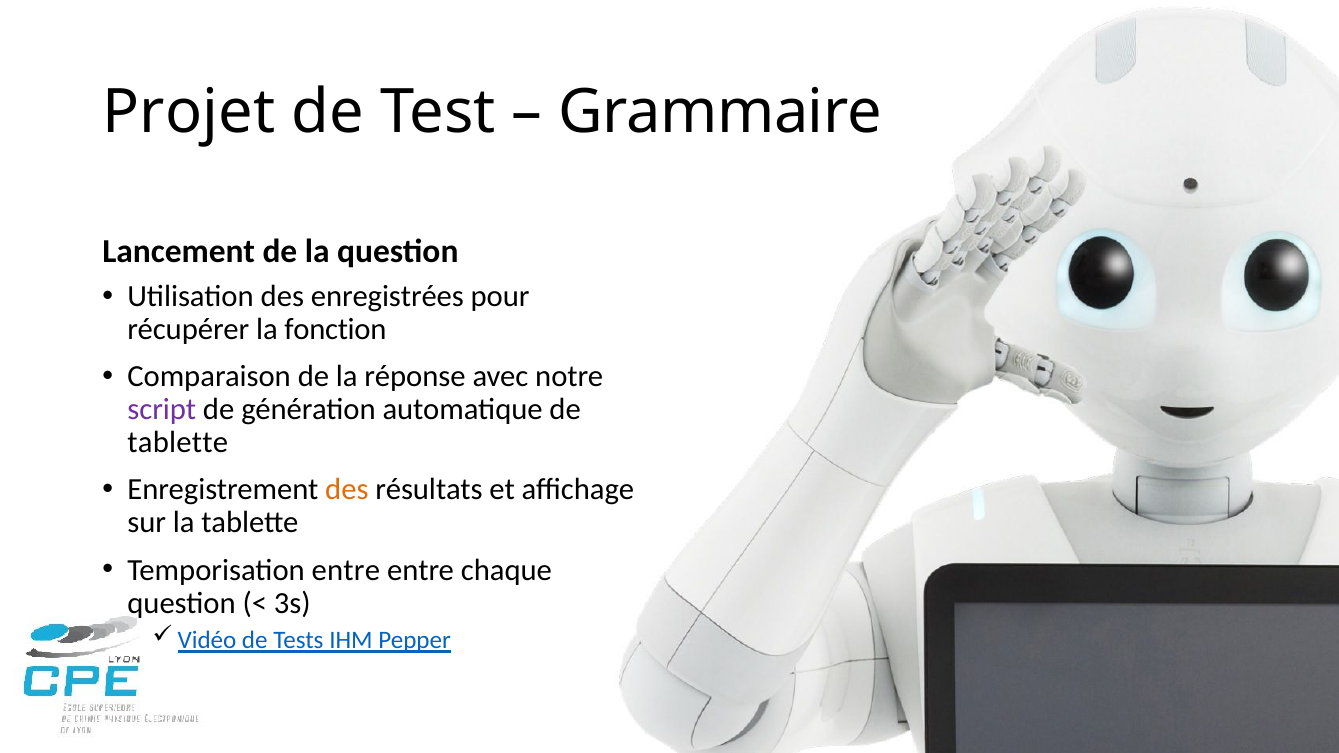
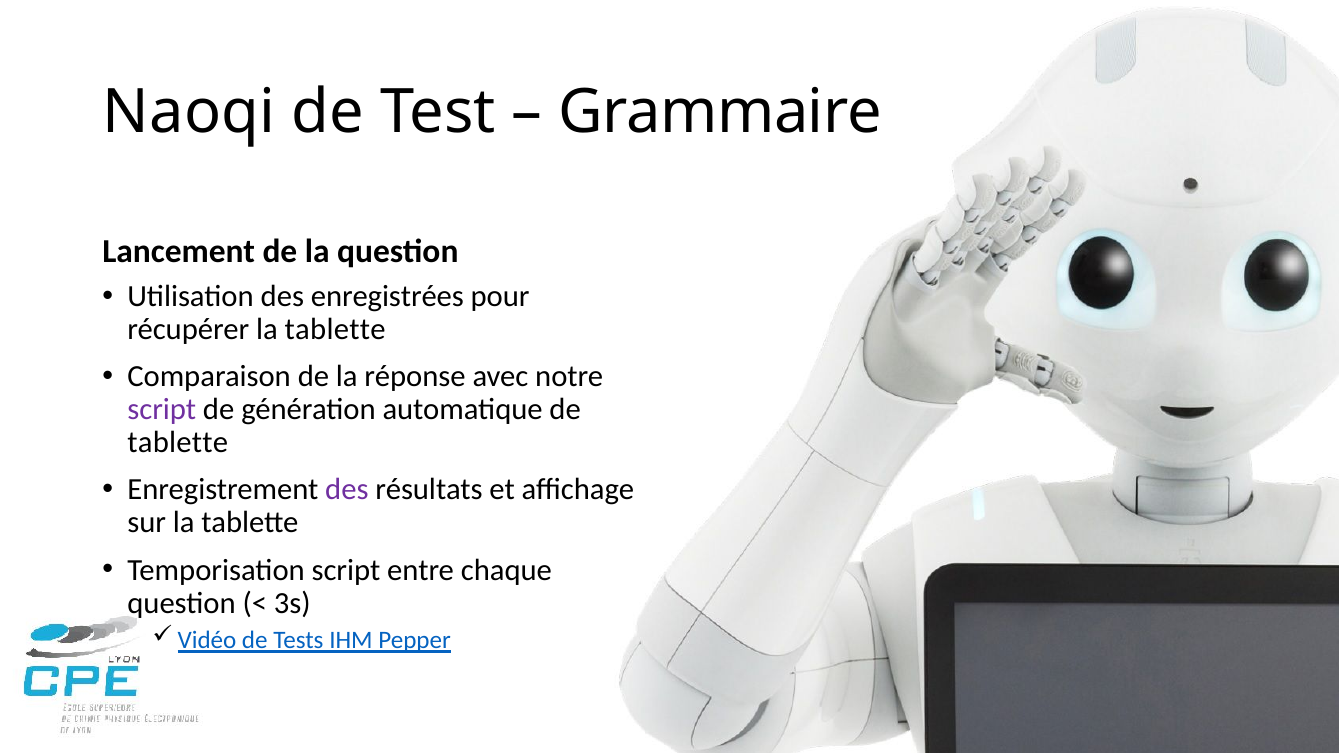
Projet: Projet -> Naoqi (189, 112)
récupérer la fonction: fonction -> tablette (335, 330)
des colour: orange -> purple (347, 490)
Temporisation entre: entre -> script (346, 570)
